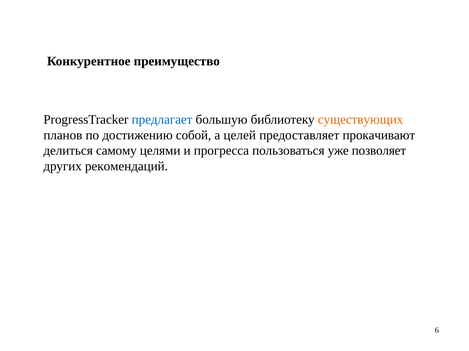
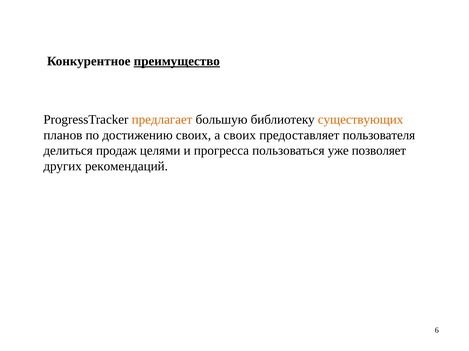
преимущество underline: none -> present (177, 61)
предлагает colour: blue -> orange (162, 120)
достижению собой: собой -> своих (194, 135)
а целей: целей -> своих (240, 135)
прокачивают: прокачивают -> пользователя (379, 135)
самому: самому -> продаж (116, 151)
